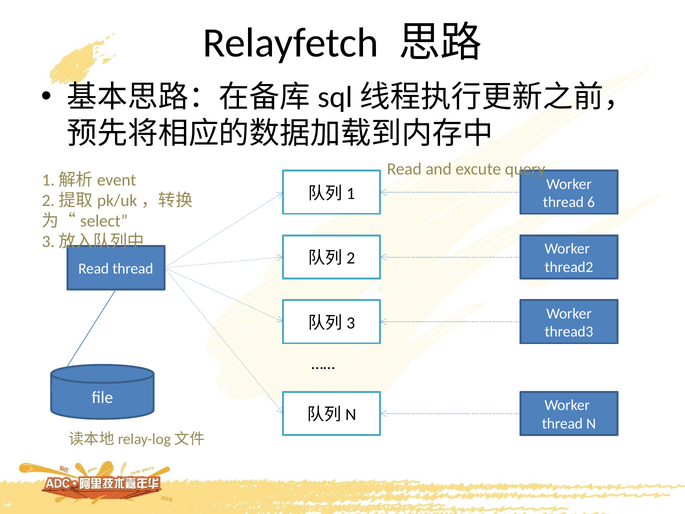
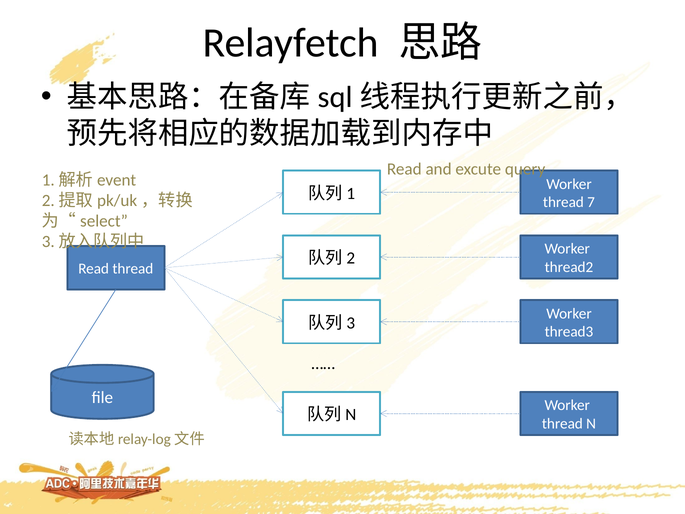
6: 6 -> 7 (591, 202)
